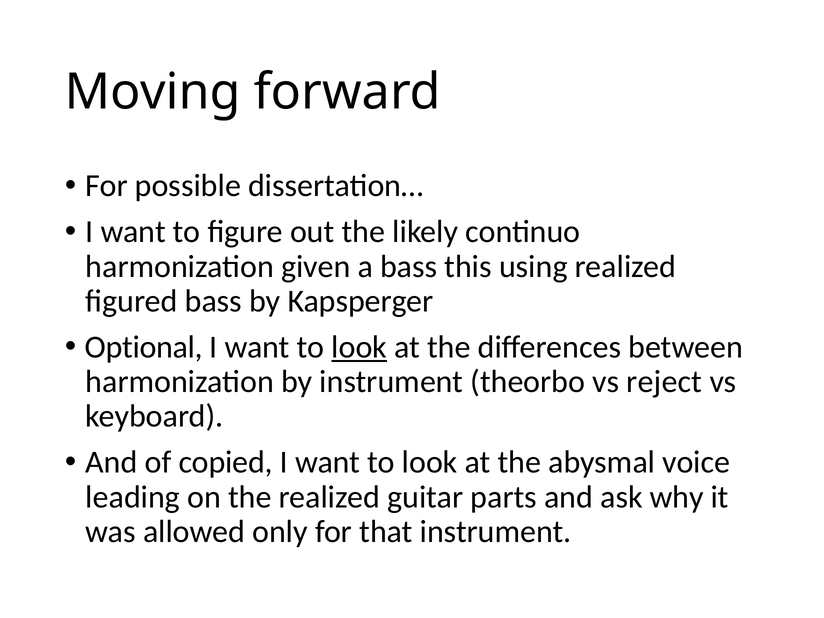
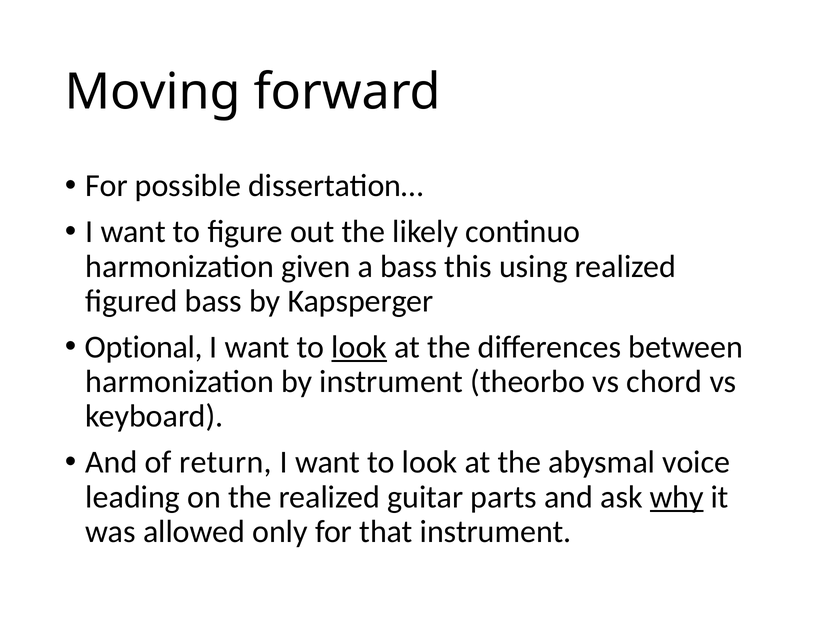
reject: reject -> chord (664, 382)
copied: copied -> return (225, 462)
why underline: none -> present (677, 497)
